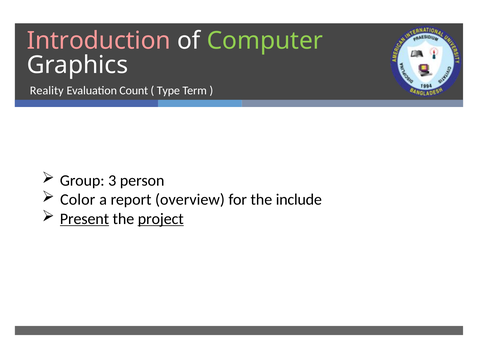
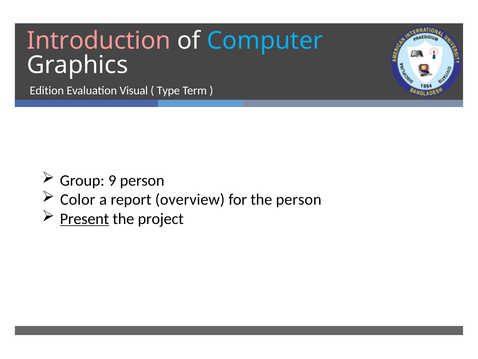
Computer colour: light green -> light blue (265, 41)
Reality: Reality -> Edition (47, 91)
Count: Count -> Visual (134, 91)
3: 3 -> 9 (112, 180)
the include: include -> person (299, 199)
project underline: present -> none (161, 218)
